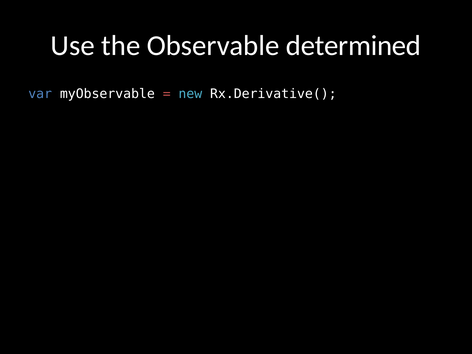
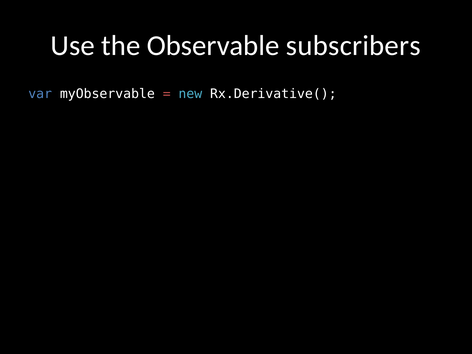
determined: determined -> subscribers (353, 46)
